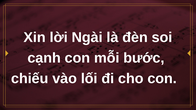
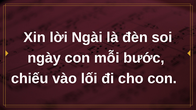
cạnh: cạnh -> ngày (44, 58)
